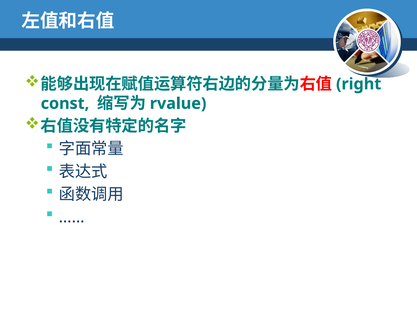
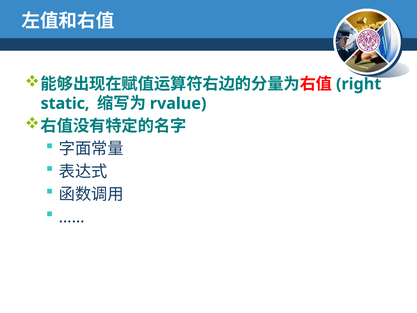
const: const -> static (65, 103)
